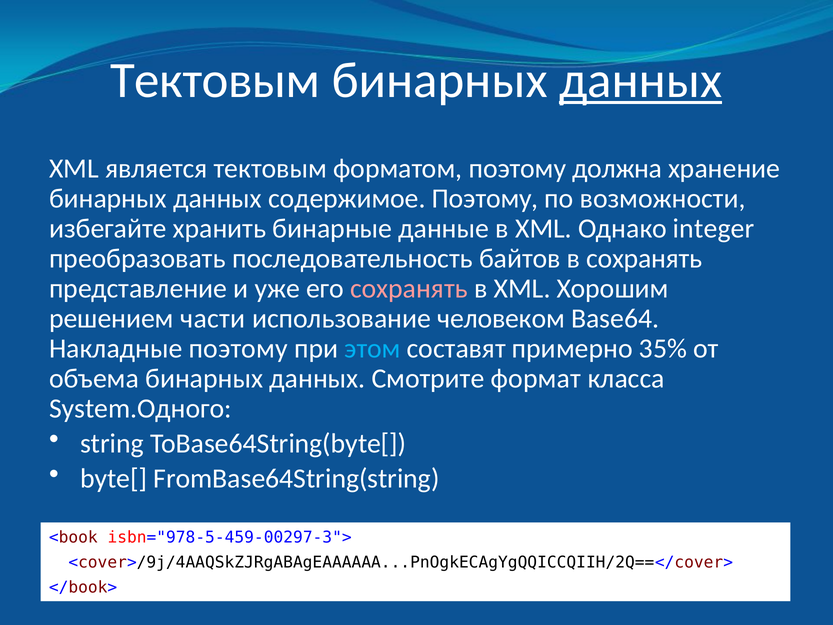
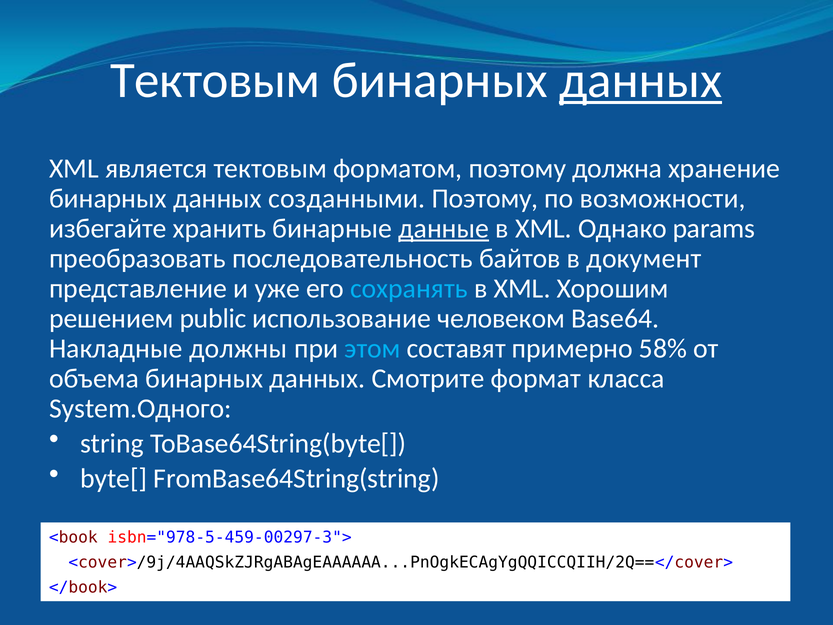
содержимое: содержимое -> созданными (347, 199)
данные underline: none -> present (444, 229)
integer: integer -> params (714, 229)
в сохранять: сохранять -> документ (644, 258)
сохранять colour: pink -> light blue (409, 288)
части: части -> public (213, 318)
Накладные поэтому: поэтому -> должны (238, 348)
35%: 35% -> 58% (663, 348)
